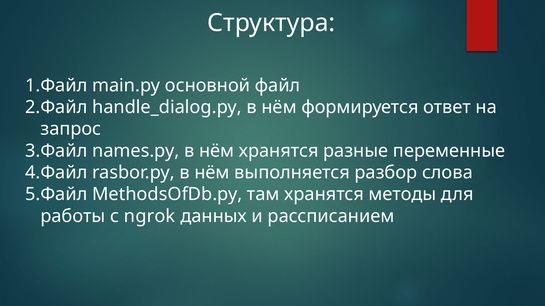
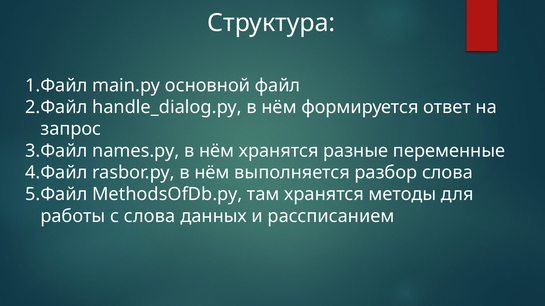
с ngrok: ngrok -> слова (150, 216)
